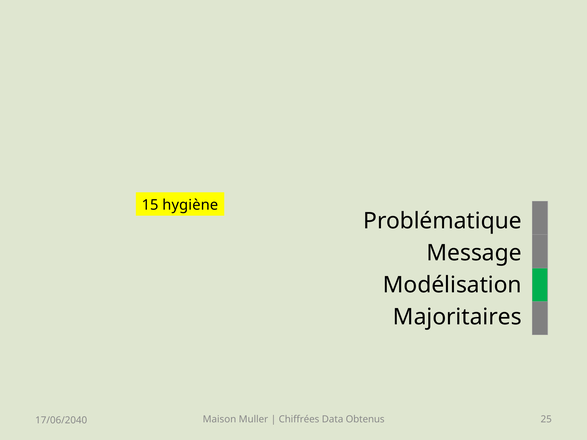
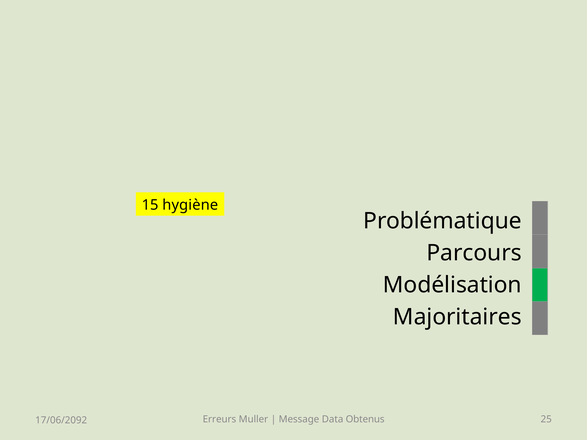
Message: Message -> Parcours (474, 253)
Maison: Maison -> Erreurs (219, 420)
Chiffrées: Chiffrées -> Message (299, 420)
17/06/2040: 17/06/2040 -> 17/06/2092 (61, 420)
